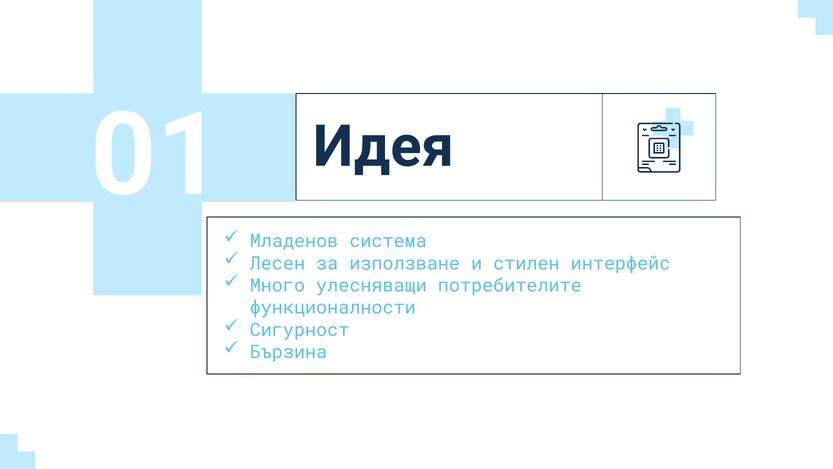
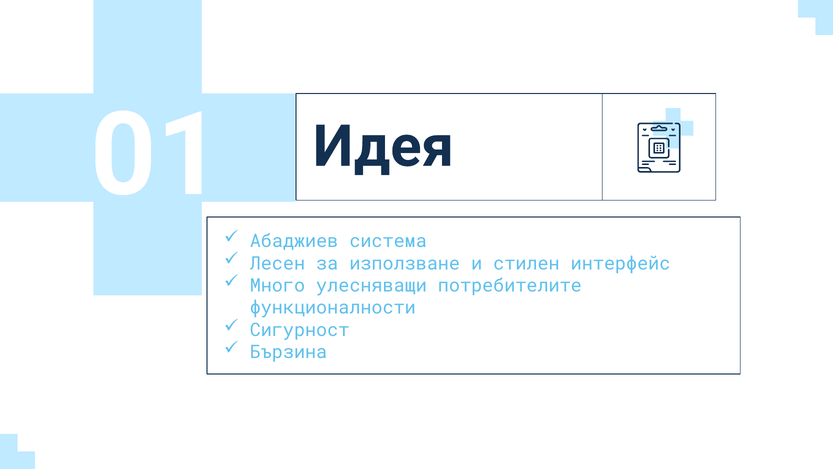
Младенов: Младенов -> Абаджиев (294, 241)
